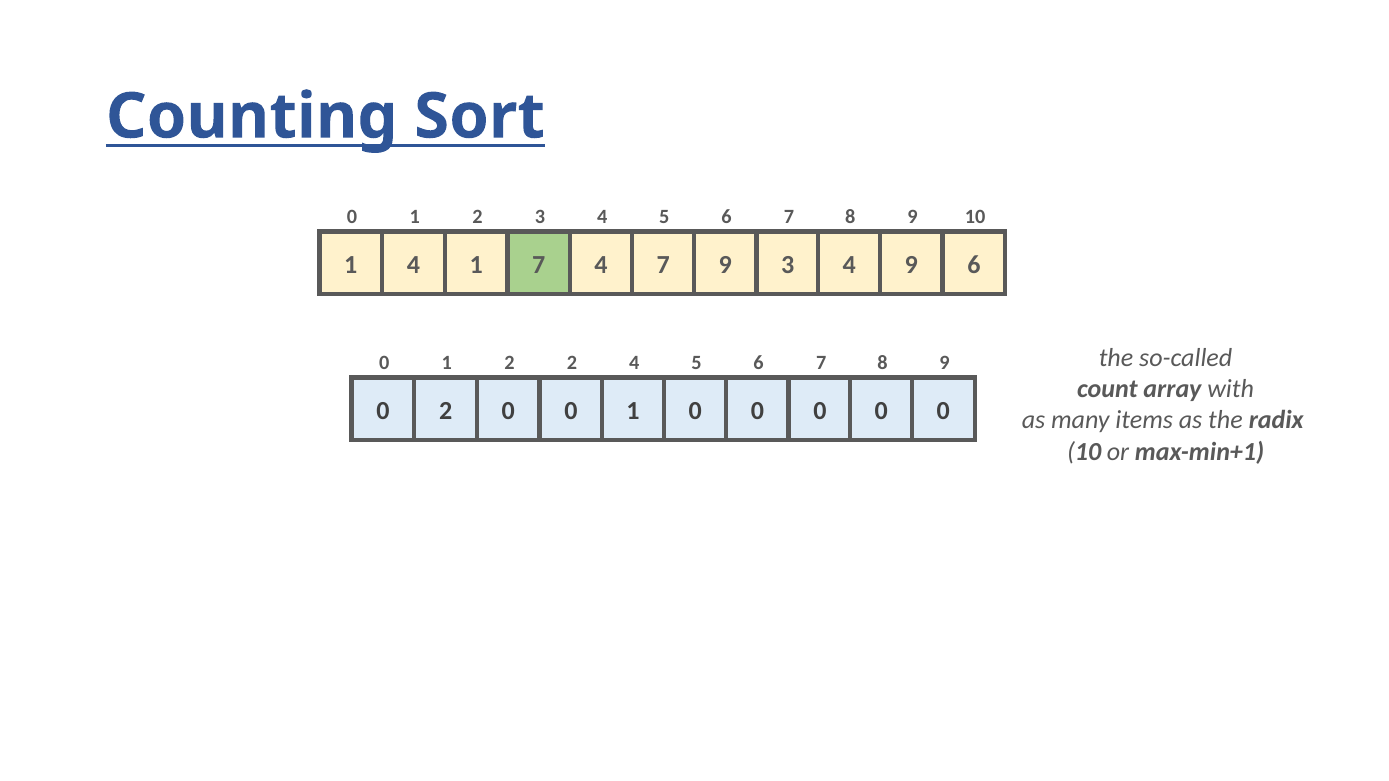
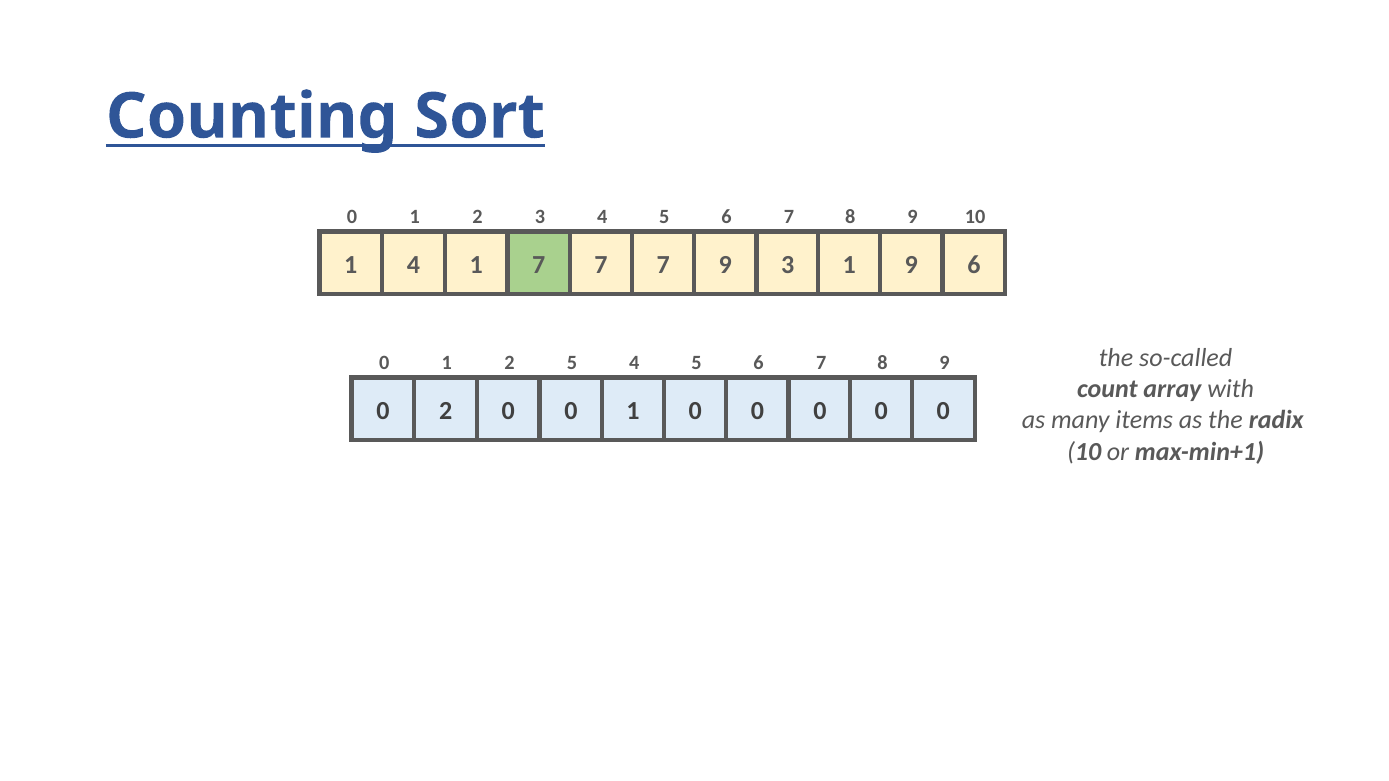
1 7 4: 4 -> 7 (601, 265)
9 3 4: 4 -> 1 (849, 265)
2 2: 2 -> 5 (572, 363)
